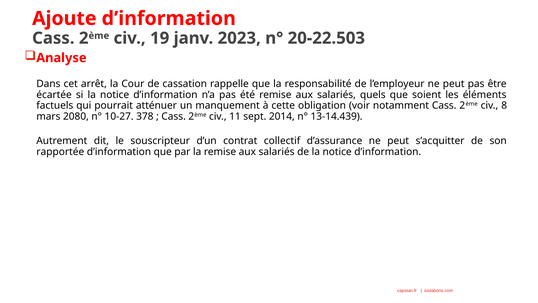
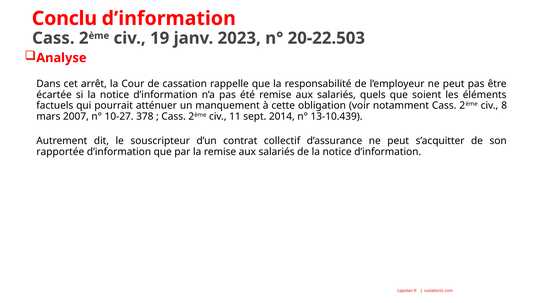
Ajoute: Ajoute -> Conclu (64, 18)
2080: 2080 -> 2007 (76, 116)
13-14.439: 13-14.439 -> 13-10.439 (337, 116)
